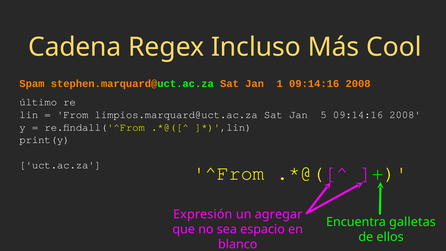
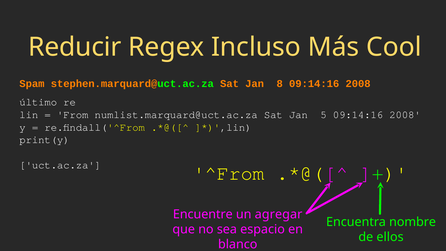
Cadena: Cadena -> Reducir (75, 47)
1: 1 -> 8 (280, 84)
limpios.marquard@uct.ac.za: limpios.marquard@uct.ac.za -> numlist.marquard@uct.ac.za (176, 115)
Expresión: Expresión -> Encuentre (203, 214)
galletas: galletas -> nombre (413, 222)
